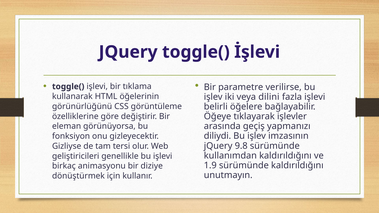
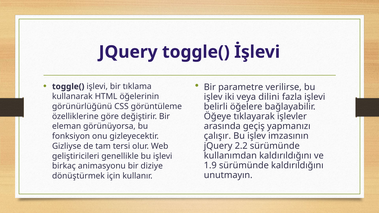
diliydi: diliydi -> çalışır (217, 136)
9.8: 9.8 -> 2.2 (241, 146)
